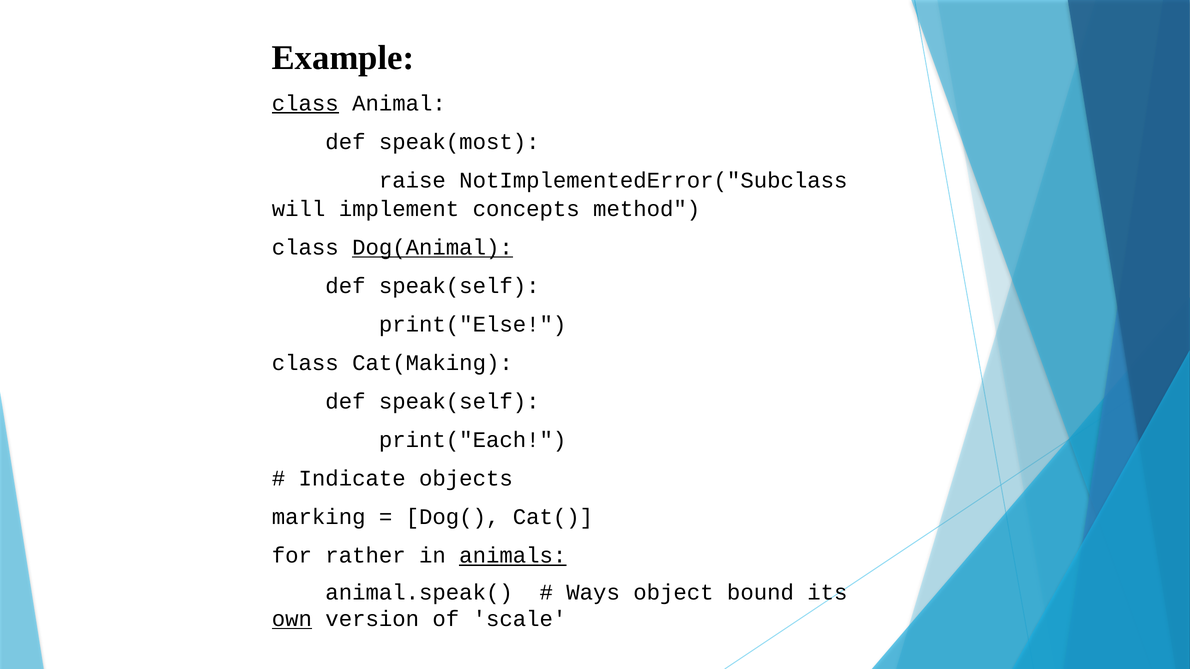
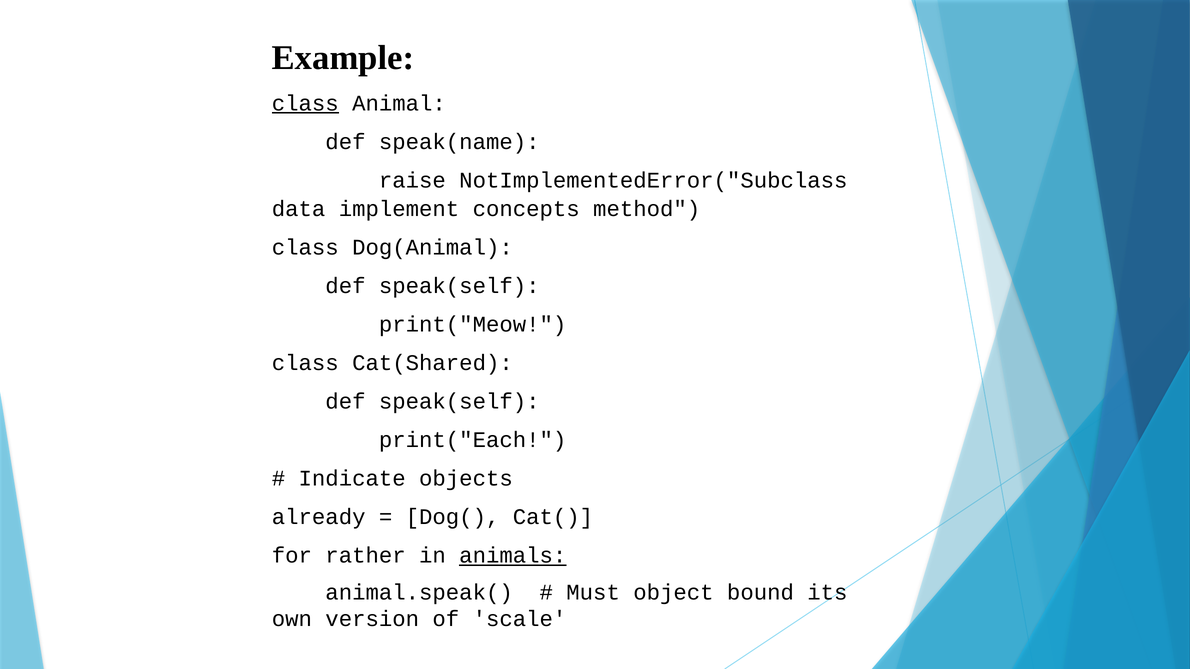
speak(most: speak(most -> speak(name (459, 142)
will: will -> data (299, 209)
Dog(Animal underline: present -> none (432, 247)
print("Else: print("Else -> print("Meow (473, 325)
Cat(Making: Cat(Making -> Cat(Shared (432, 363)
marking: marking -> already (319, 517)
Ways: Ways -> Must (593, 593)
own underline: present -> none (292, 619)
